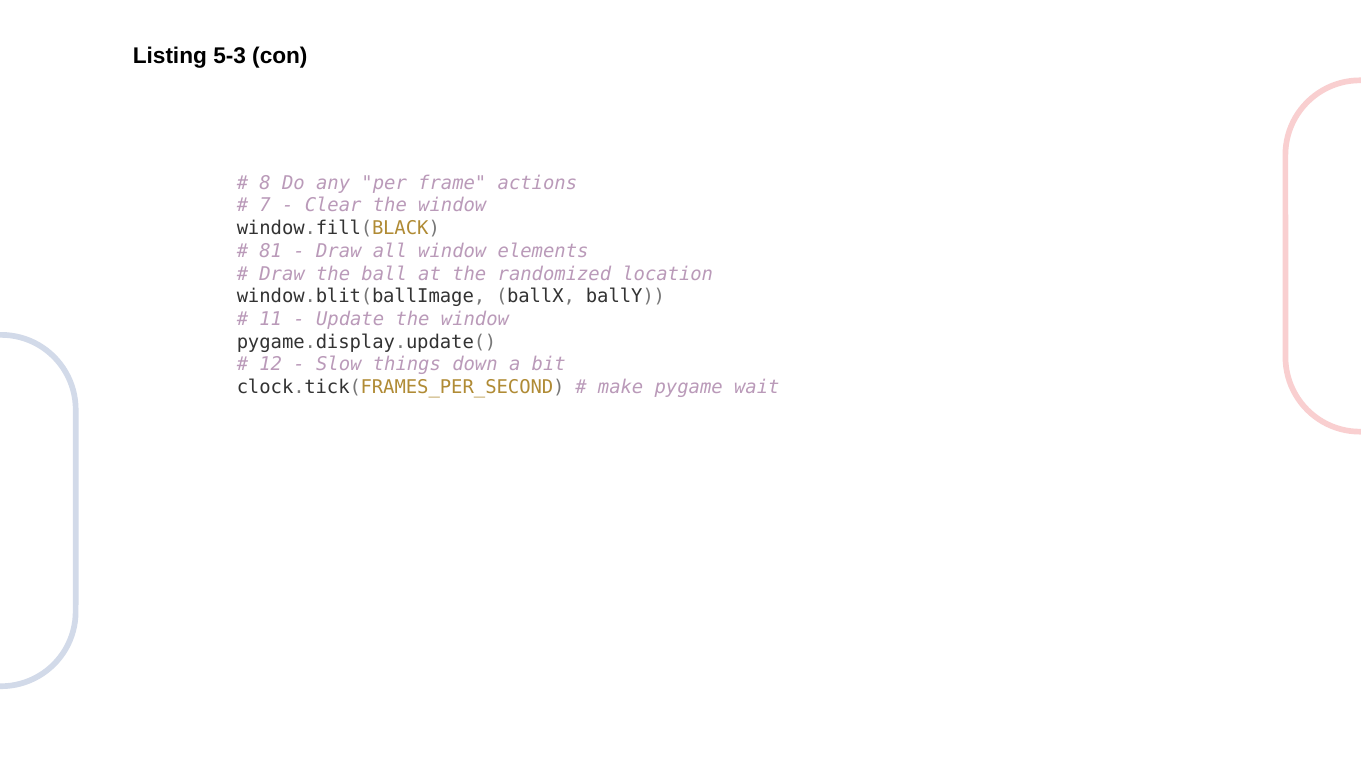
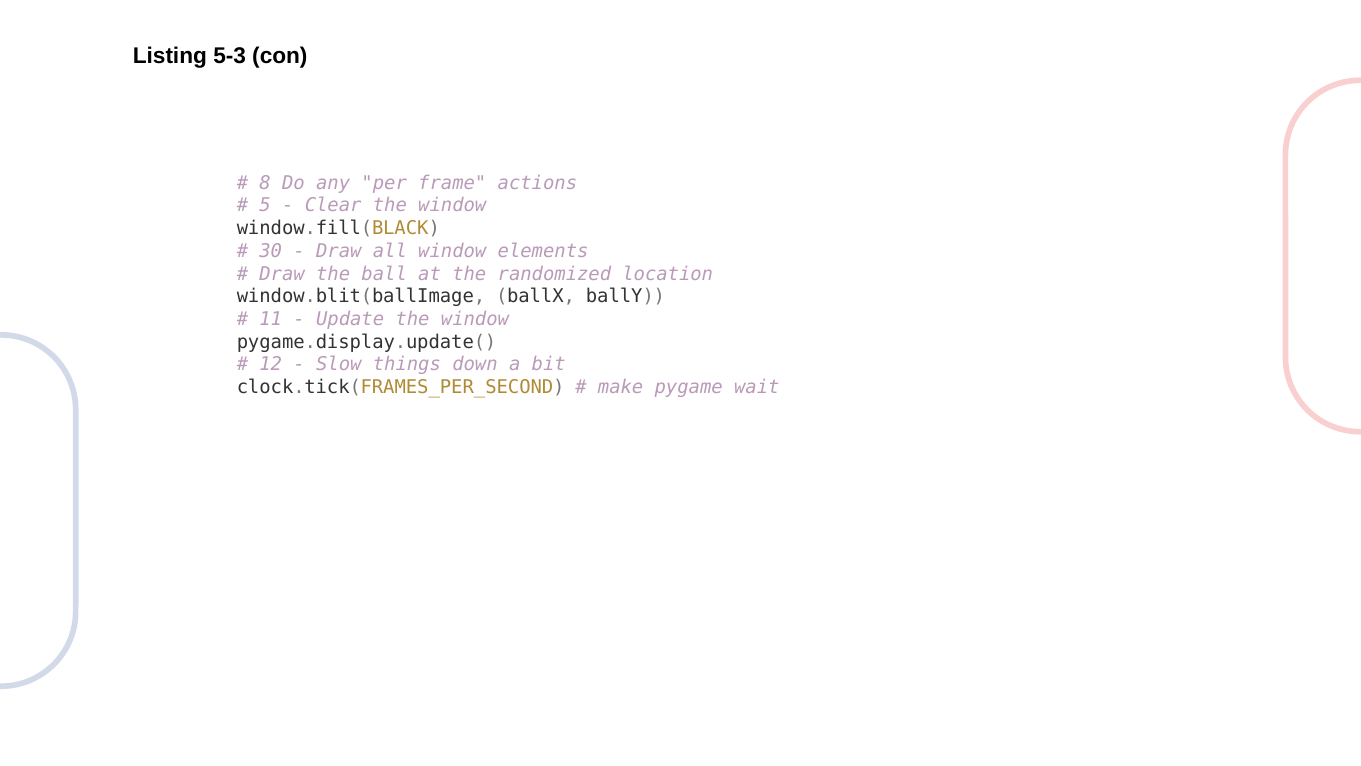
7: 7 -> 5 (265, 206)
81: 81 -> 30 (271, 251)
